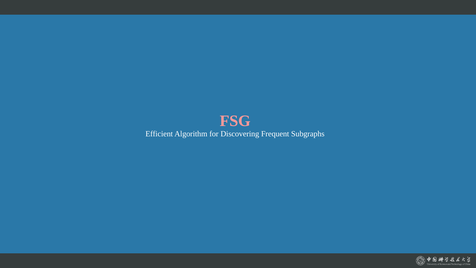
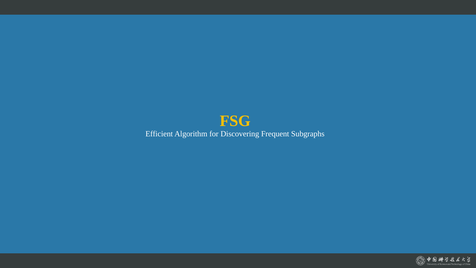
FSG colour: pink -> yellow (235, 121)
